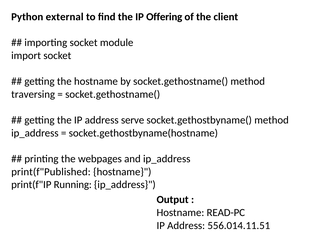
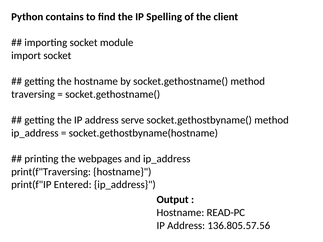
external: external -> contains (65, 17)
Offering: Offering -> Spelling (164, 17)
print(f"Published: print(f"Published -> print(f"Traversing (51, 172)
Running: Running -> Entered (73, 185)
556.014.11.51: 556.014.11.51 -> 136.805.57.56 (239, 226)
